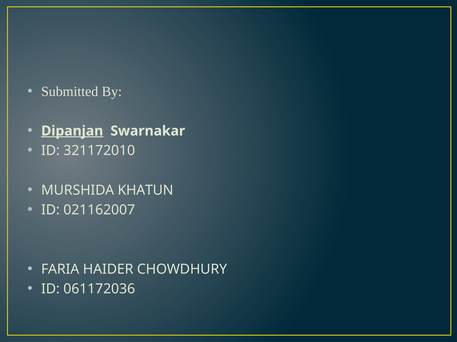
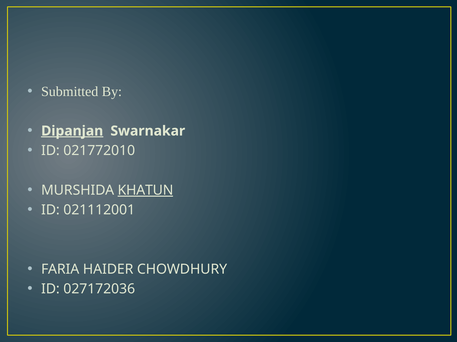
321172010: 321172010 -> 021772010 (99, 151)
KHATUN underline: none -> present (145, 191)
021162007: 021162007 -> 021112001 (99, 210)
061172036: 061172036 -> 027172036 (99, 290)
